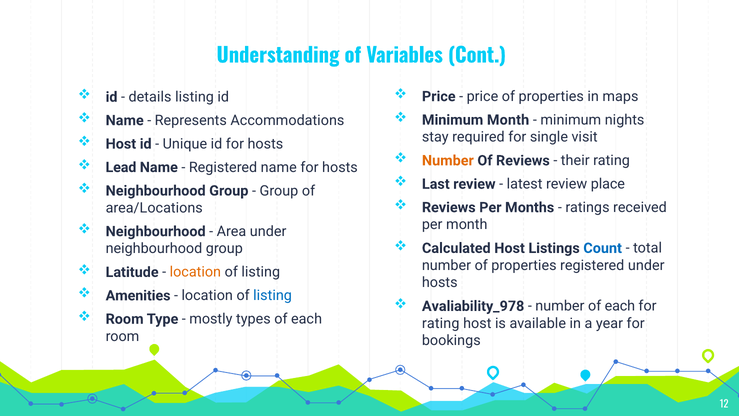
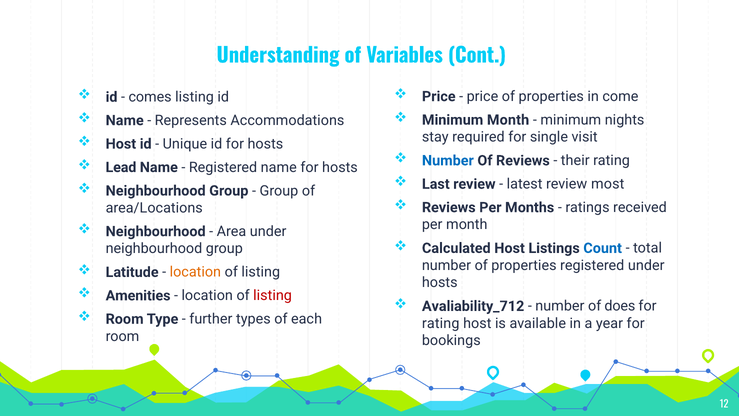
maps: maps -> come (620, 96)
details: details -> comes (150, 97)
Number colour: orange -> blue (448, 160)
place: place -> most (608, 184)
listing colour: blue -> red (273, 295)
Avaliability_978: Avaliability_978 -> Avaliability_712 (473, 306)
number of each: each -> does (620, 306)
mostly: mostly -> further (211, 319)
